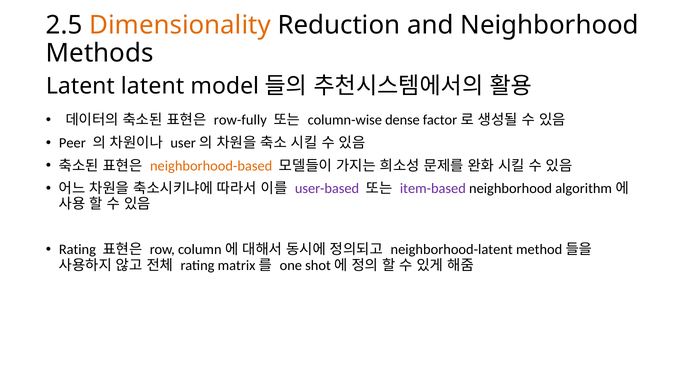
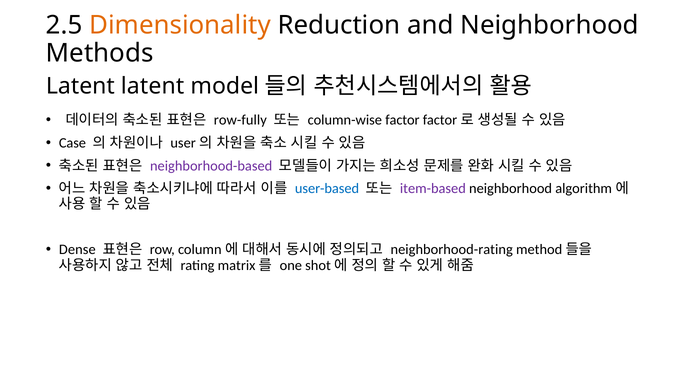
dense: dense -> factor (402, 120)
Peer: Peer -> Case (72, 143)
neighborhood-based colour: orange -> purple (211, 166)
user-based colour: purple -> blue (327, 188)
Rating: Rating -> Dense (77, 250)
neighborhood-latent: neighborhood-latent -> neighborhood-rating (452, 250)
